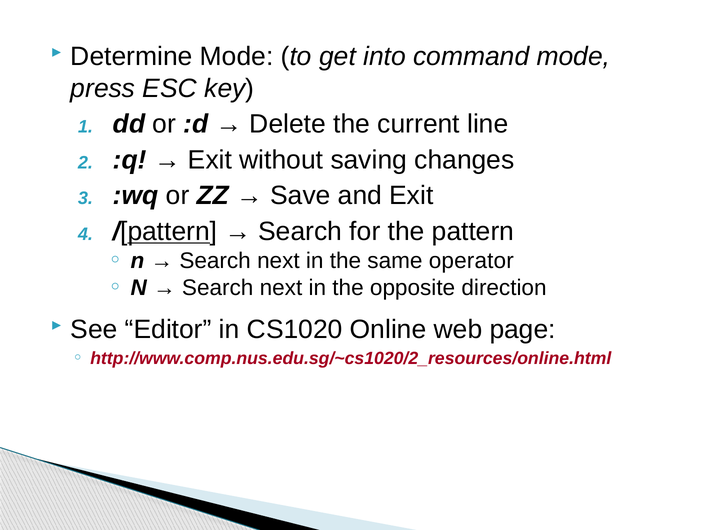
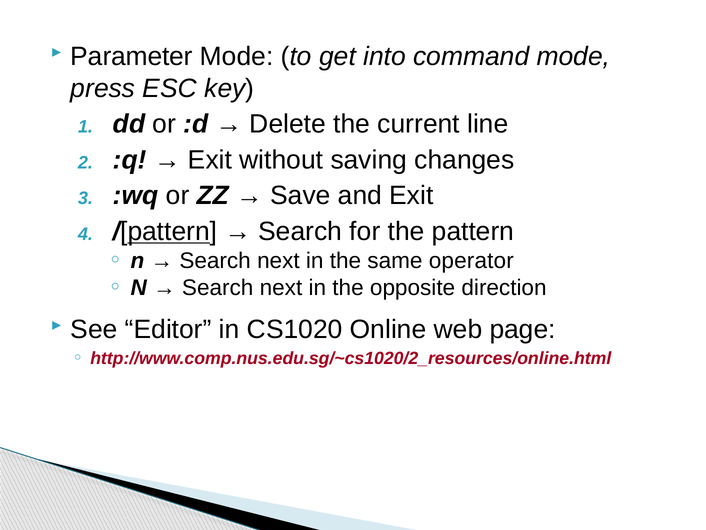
Determine: Determine -> Parameter (132, 57)
